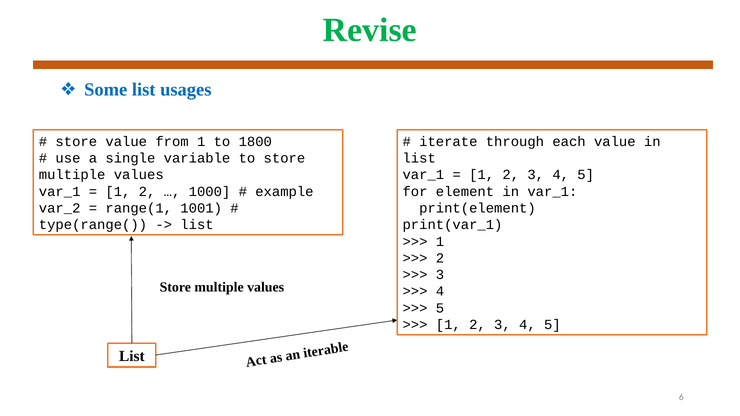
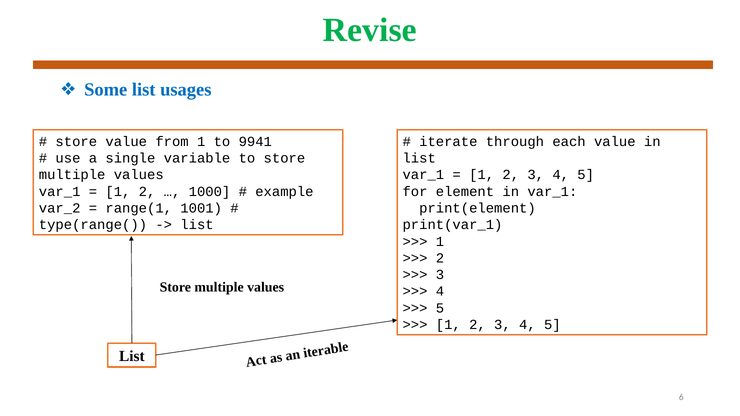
1800: 1800 -> 9941 (255, 142)
